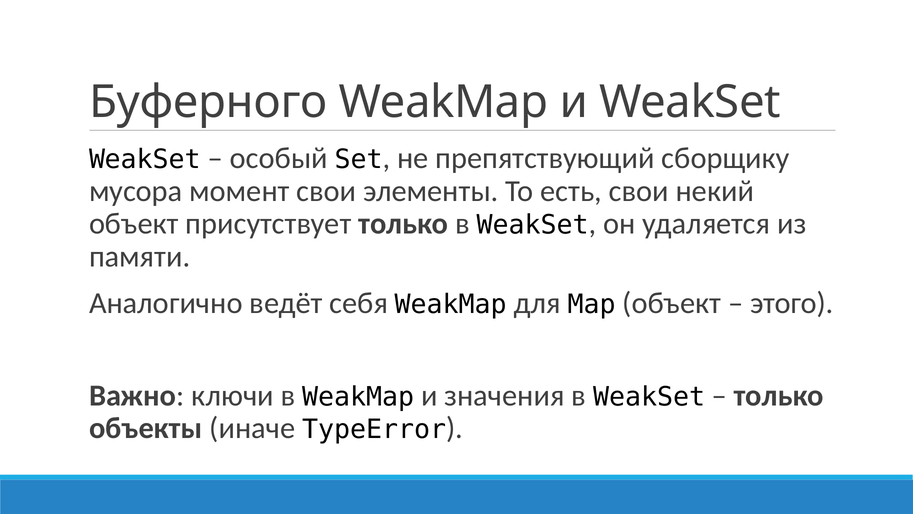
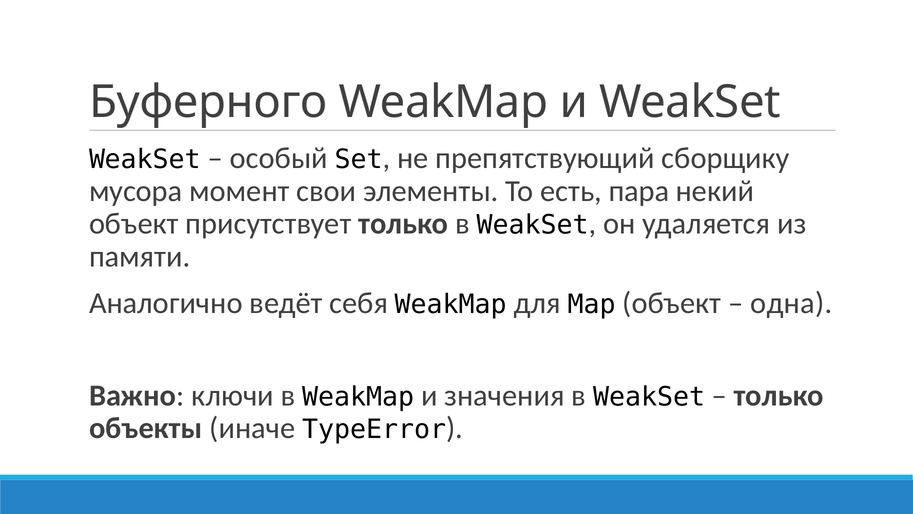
есть свои: свои -> пара (639, 191)
этого: этого -> одна (791, 303)
